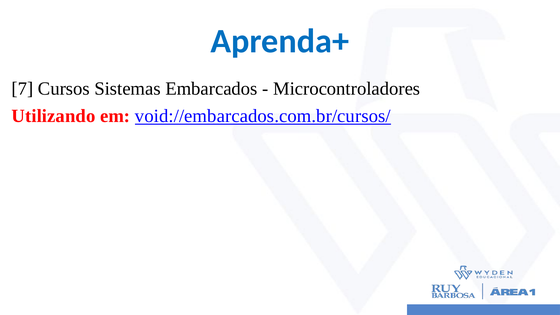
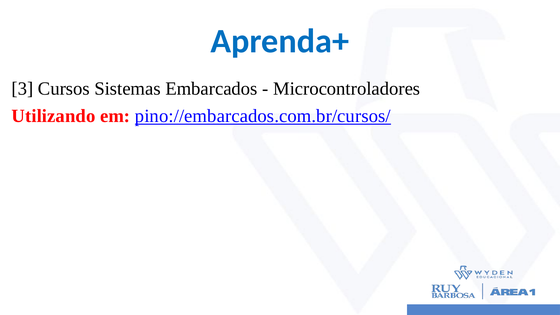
7: 7 -> 3 (22, 89)
void://embarcados.com.br/cursos/: void://embarcados.com.br/cursos/ -> pino://embarcados.com.br/cursos/ (263, 116)
